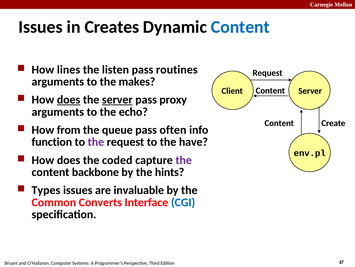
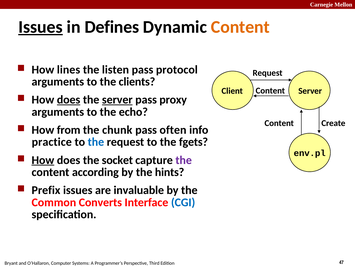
Issues underline: none -> present (41, 27)
Creates: Creates -> Defines (112, 27)
Content colour: blue -> orange (240, 27)
routines: routines -> protocol (177, 69)
makes: makes -> clients (137, 82)
queue: queue -> chunk (117, 130)
function: function -> practice (52, 142)
the colour: purple -> blue (96, 142)
have: have -> fgets (193, 142)
How underline: none -> present (43, 160)
coded: coded -> socket (117, 160)
backbone: backbone -> according (95, 172)
Types: Types -> Prefix (46, 190)
